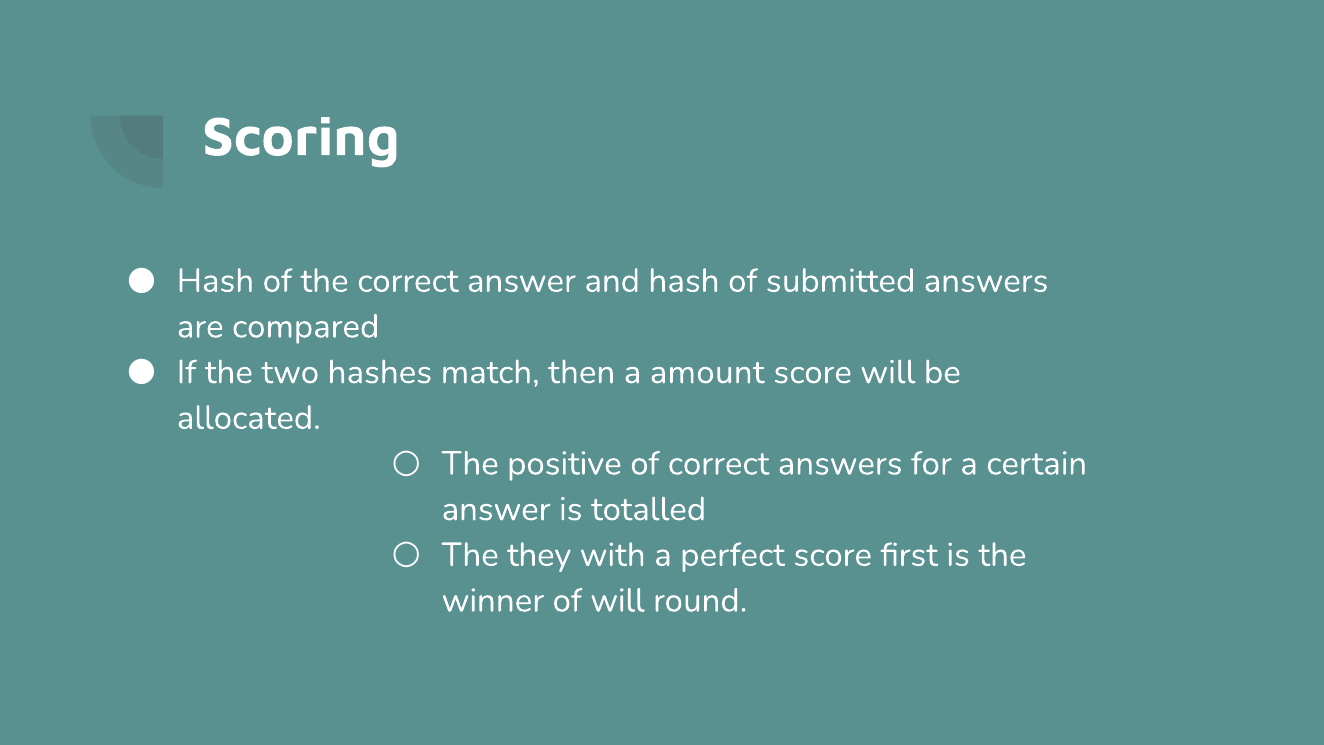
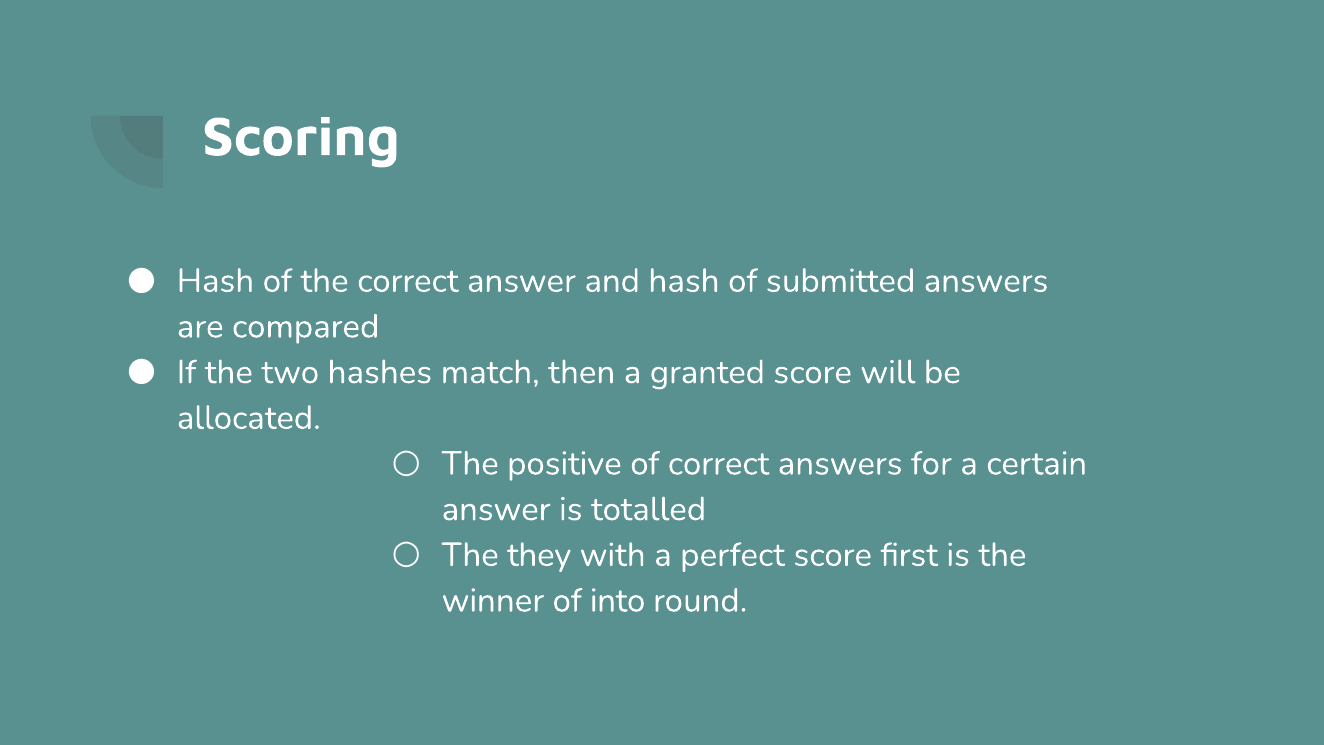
amount: amount -> granted (707, 372)
of will: will -> into (618, 600)
